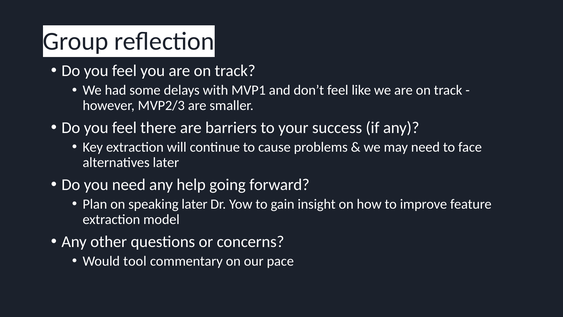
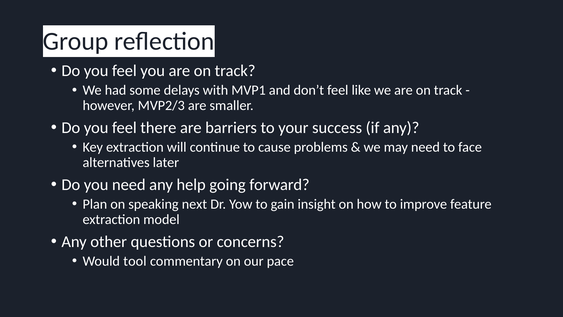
speaking later: later -> next (194, 204)
